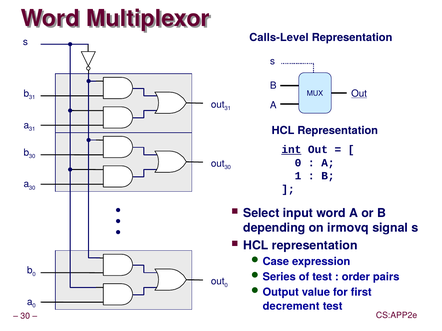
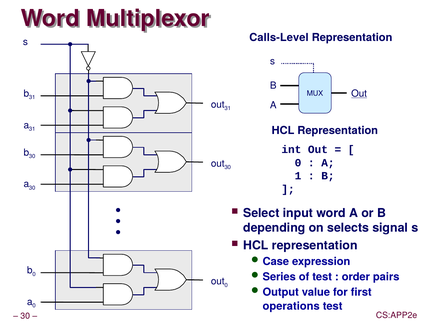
int underline: present -> none (291, 150)
irmovq: irmovq -> selects (348, 228)
decrement: decrement -> operations (291, 307)
